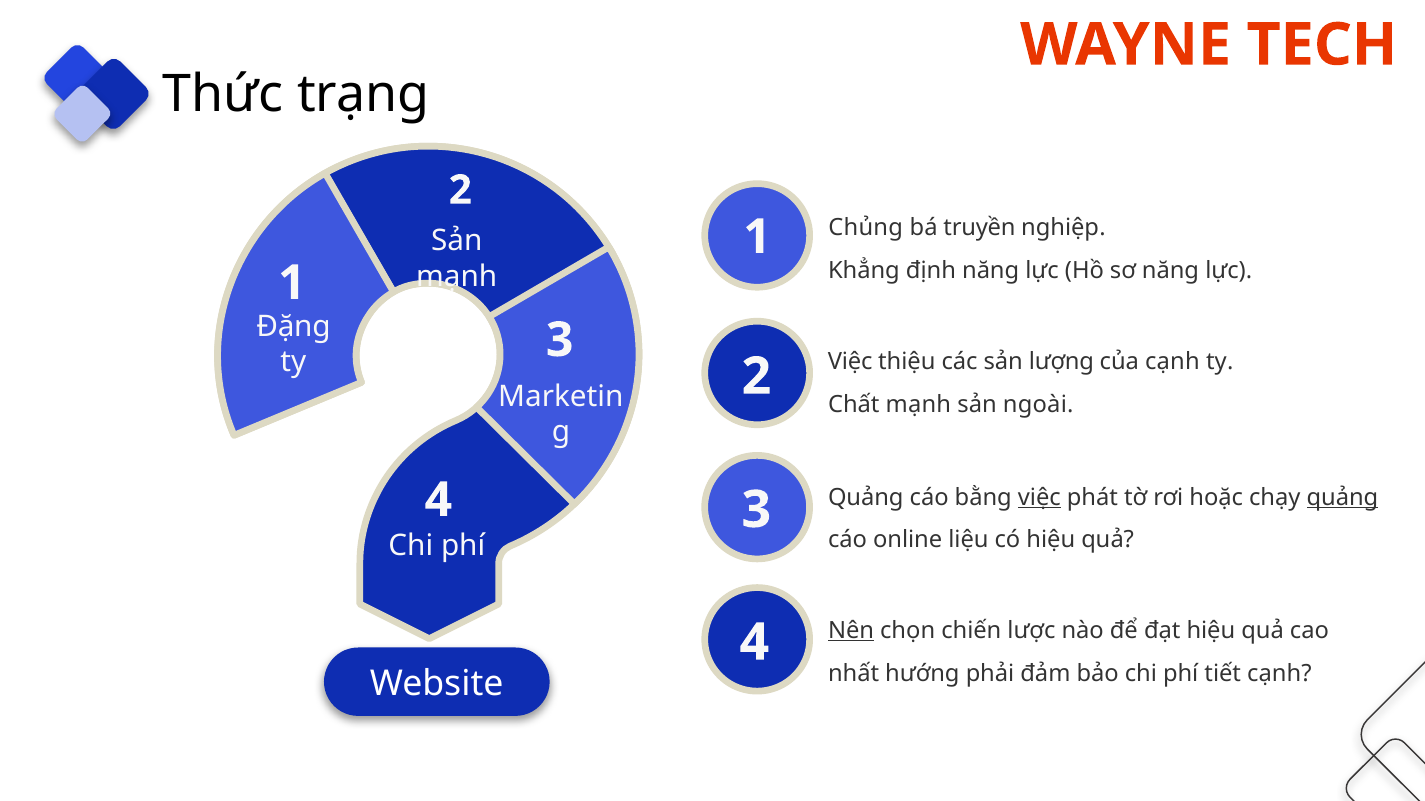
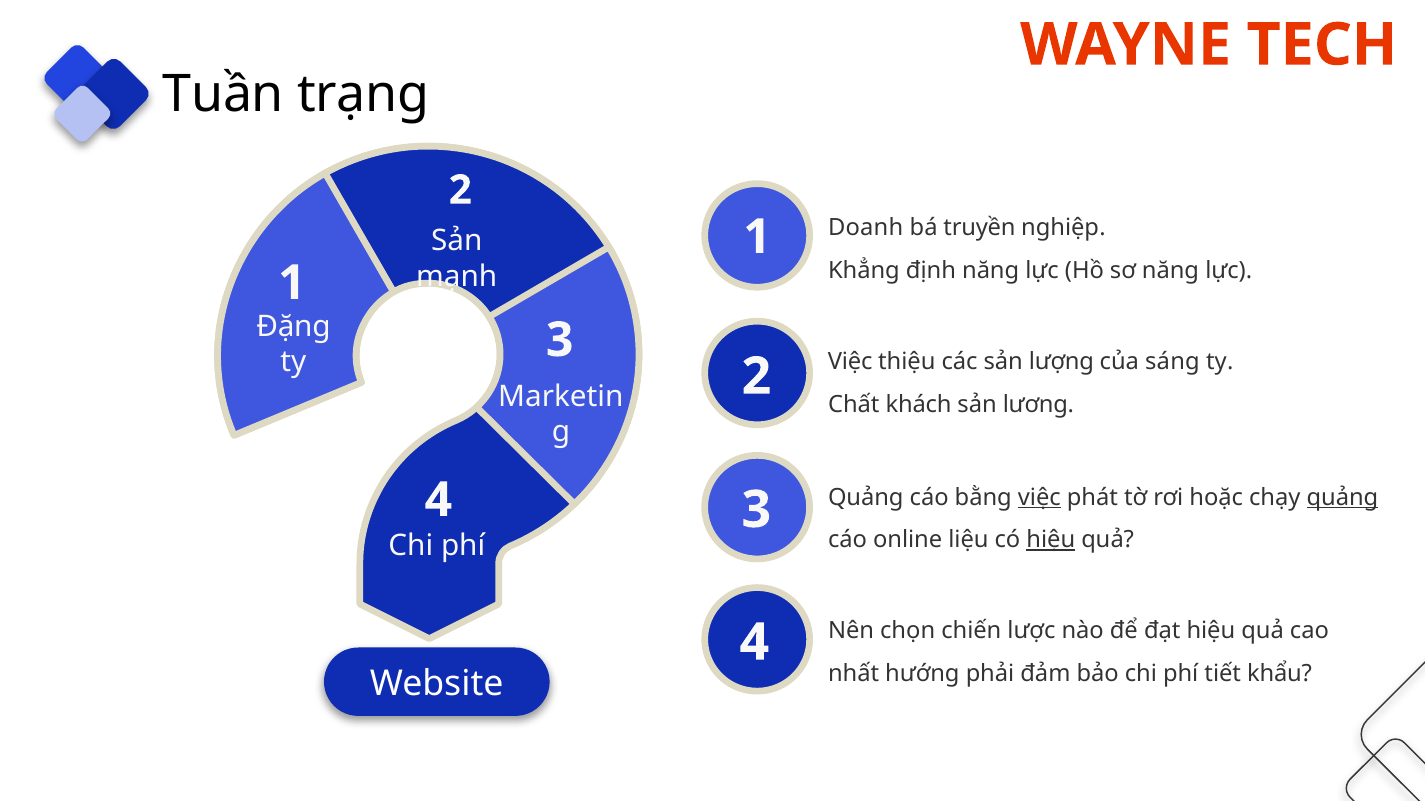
Thức: Thức -> Tuần (223, 94)
Chủng: Chủng -> Doanh (866, 228)
của cạnh: cạnh -> sáng (1172, 362)
Chất mạnh: mạnh -> khách (919, 405)
ngoài: ngoài -> lương (1038, 405)
hiệu underline: none -> present (1051, 540)
Nên underline: present -> none (851, 631)
tiết cạnh: cạnh -> khẩu (1280, 674)
